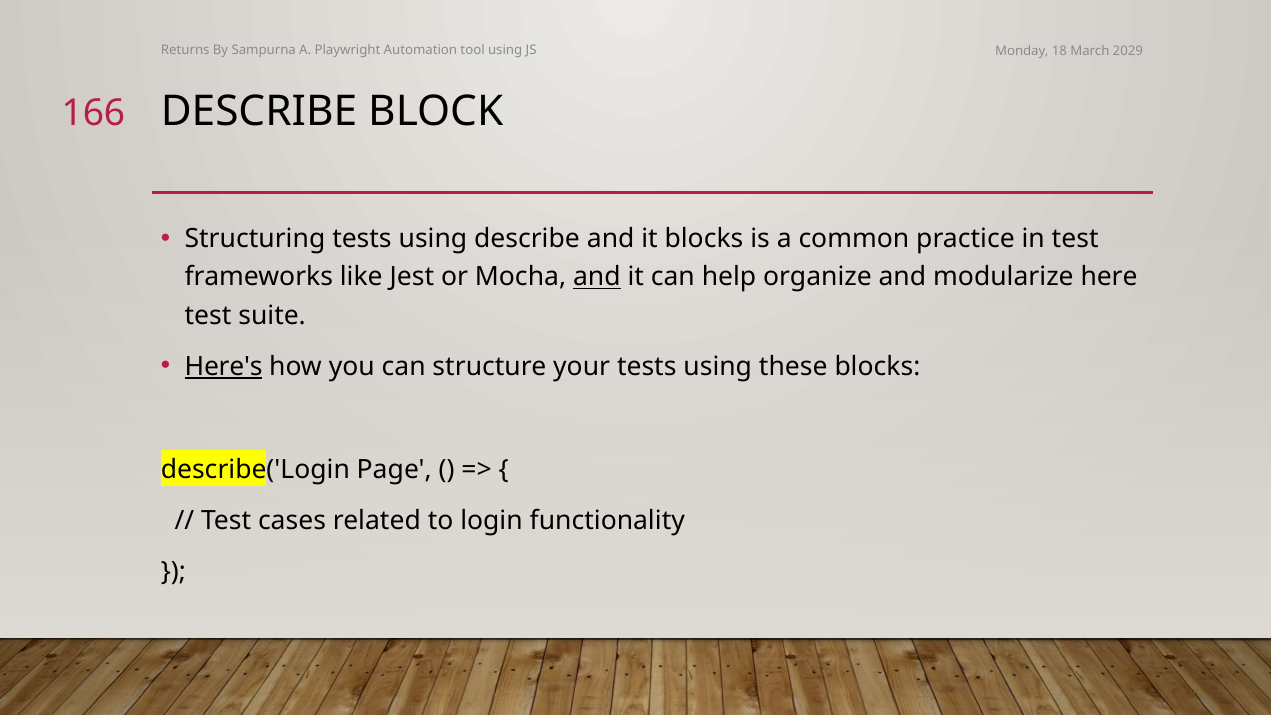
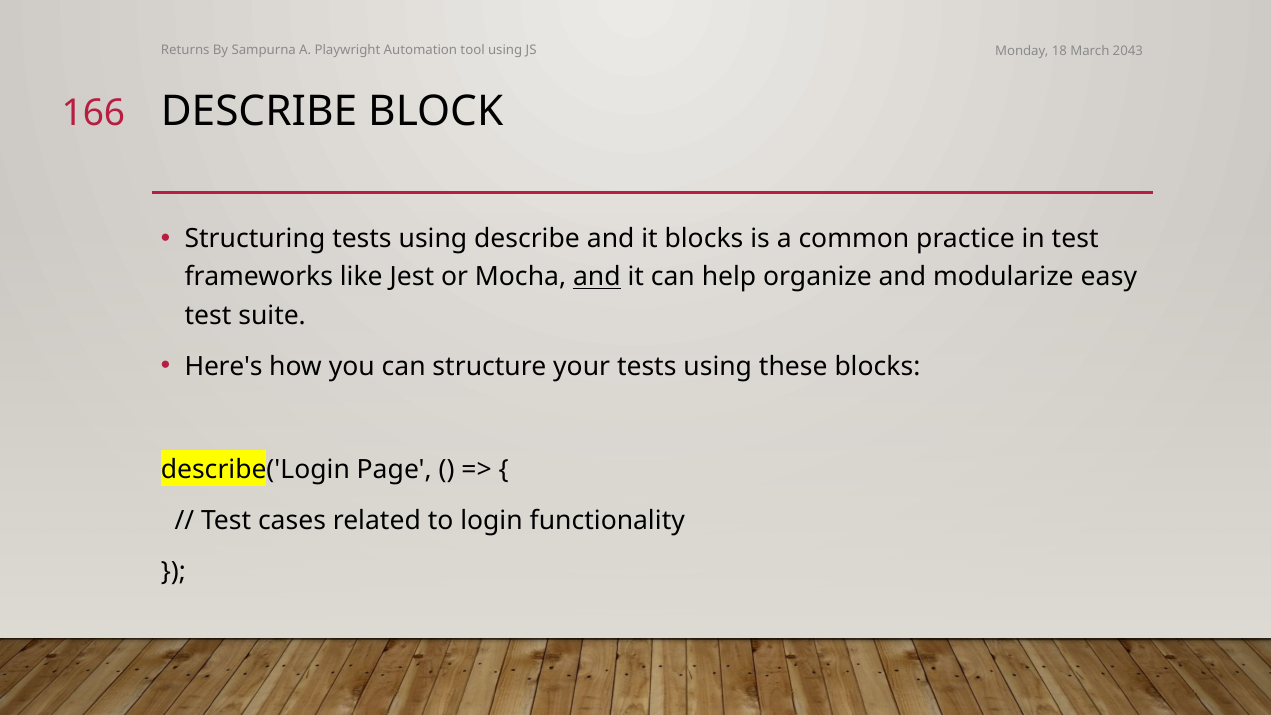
2029: 2029 -> 2043 (1128, 51)
here: here -> easy (1109, 277)
Here's underline: present -> none (224, 367)
